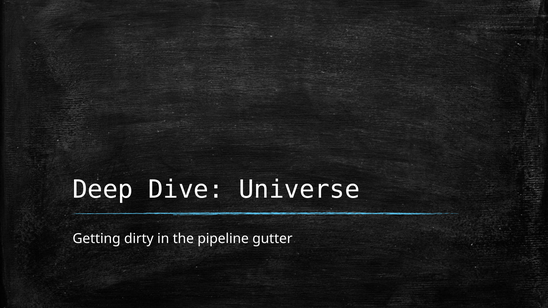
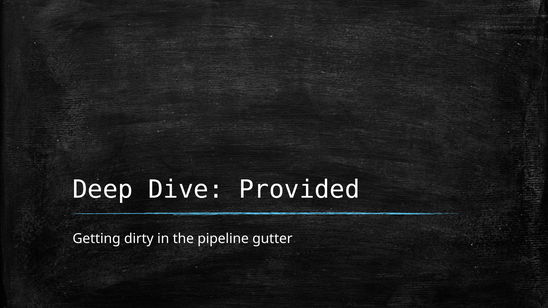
Universe: Universe -> Provided (299, 190)
